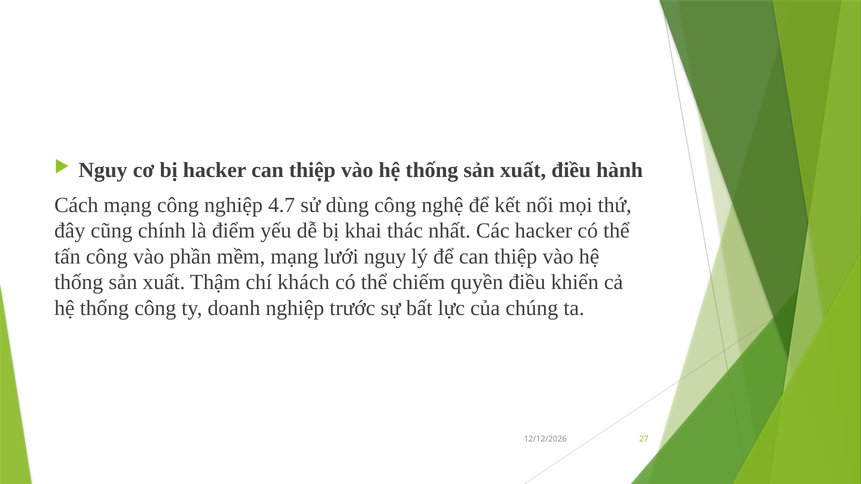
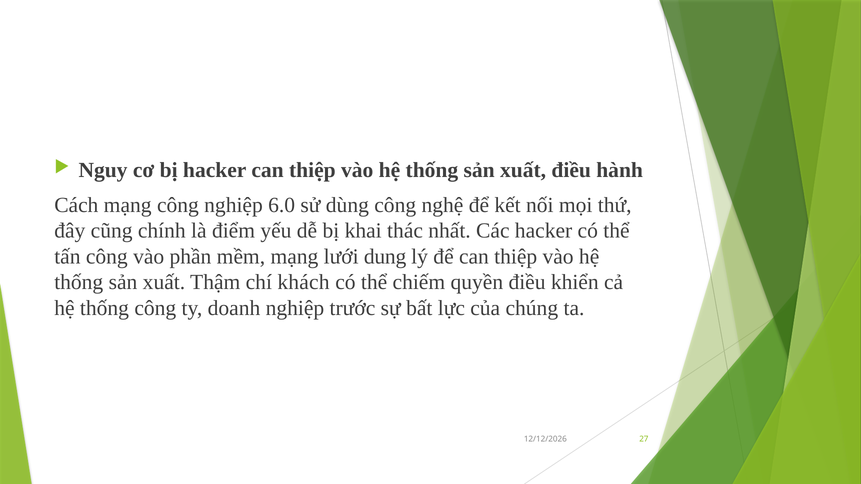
4.7: 4.7 -> 6.0 (282, 205)
lưới nguy: nguy -> dung (385, 257)
